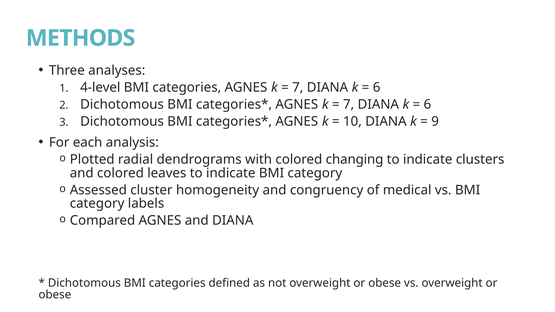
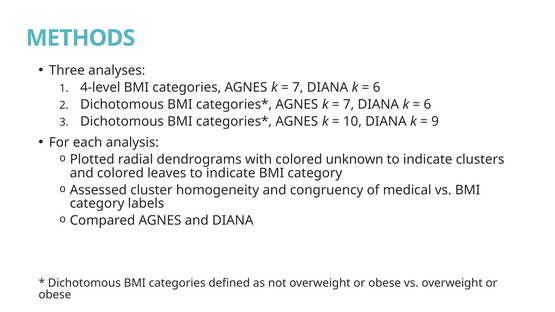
changing: changing -> unknown (355, 160)
